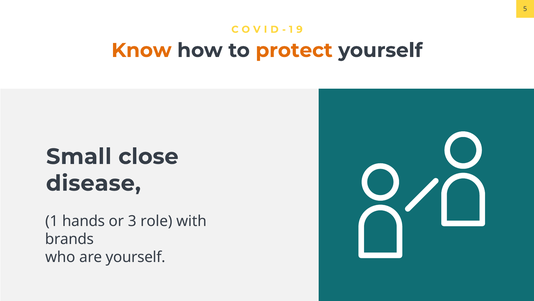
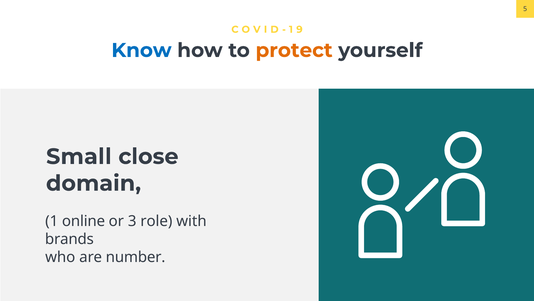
Know colour: orange -> blue (142, 50)
disease: disease -> domain (93, 183)
hands: hands -> online (84, 221)
are yourself: yourself -> number (136, 257)
